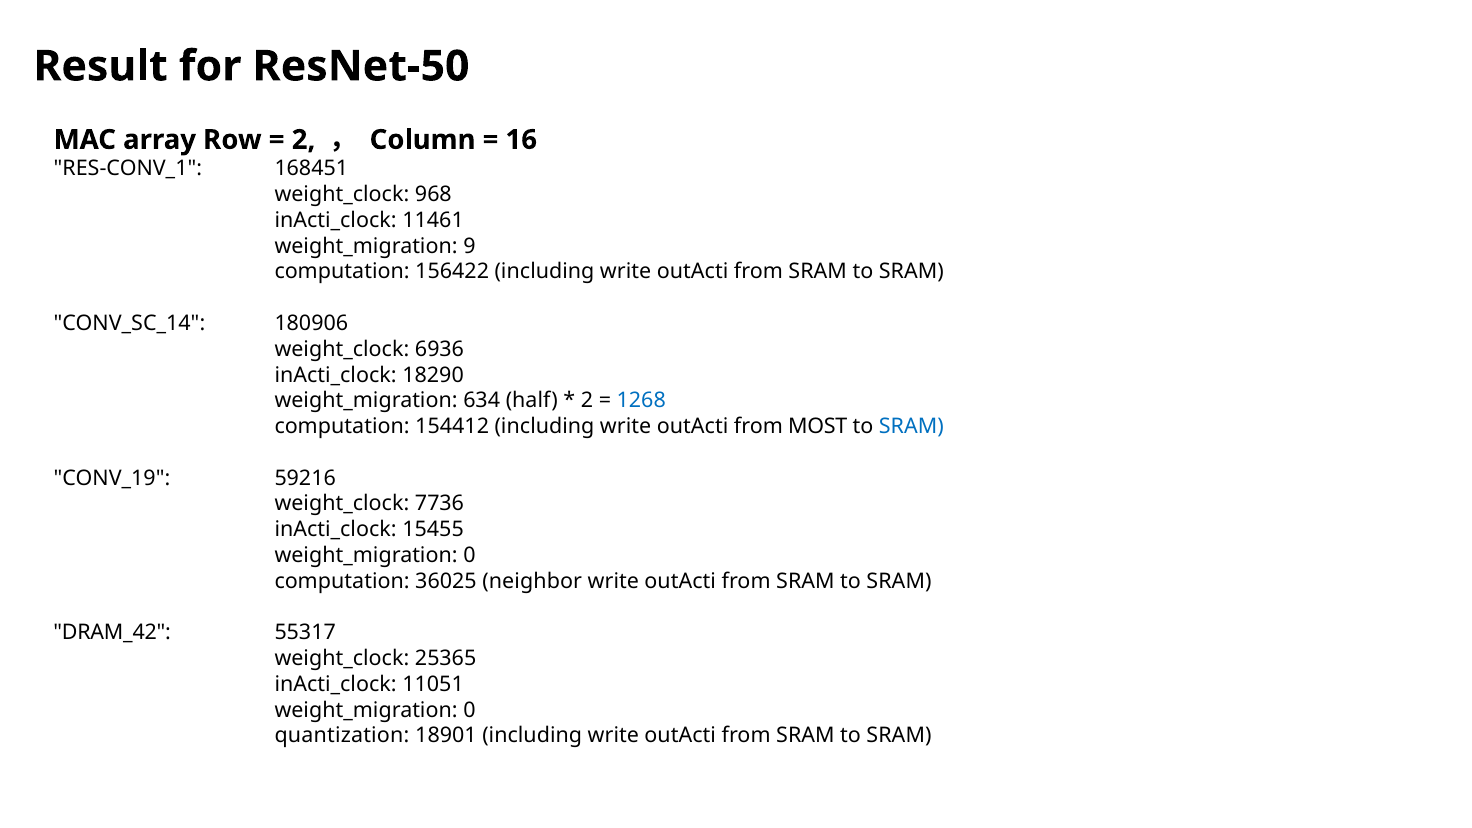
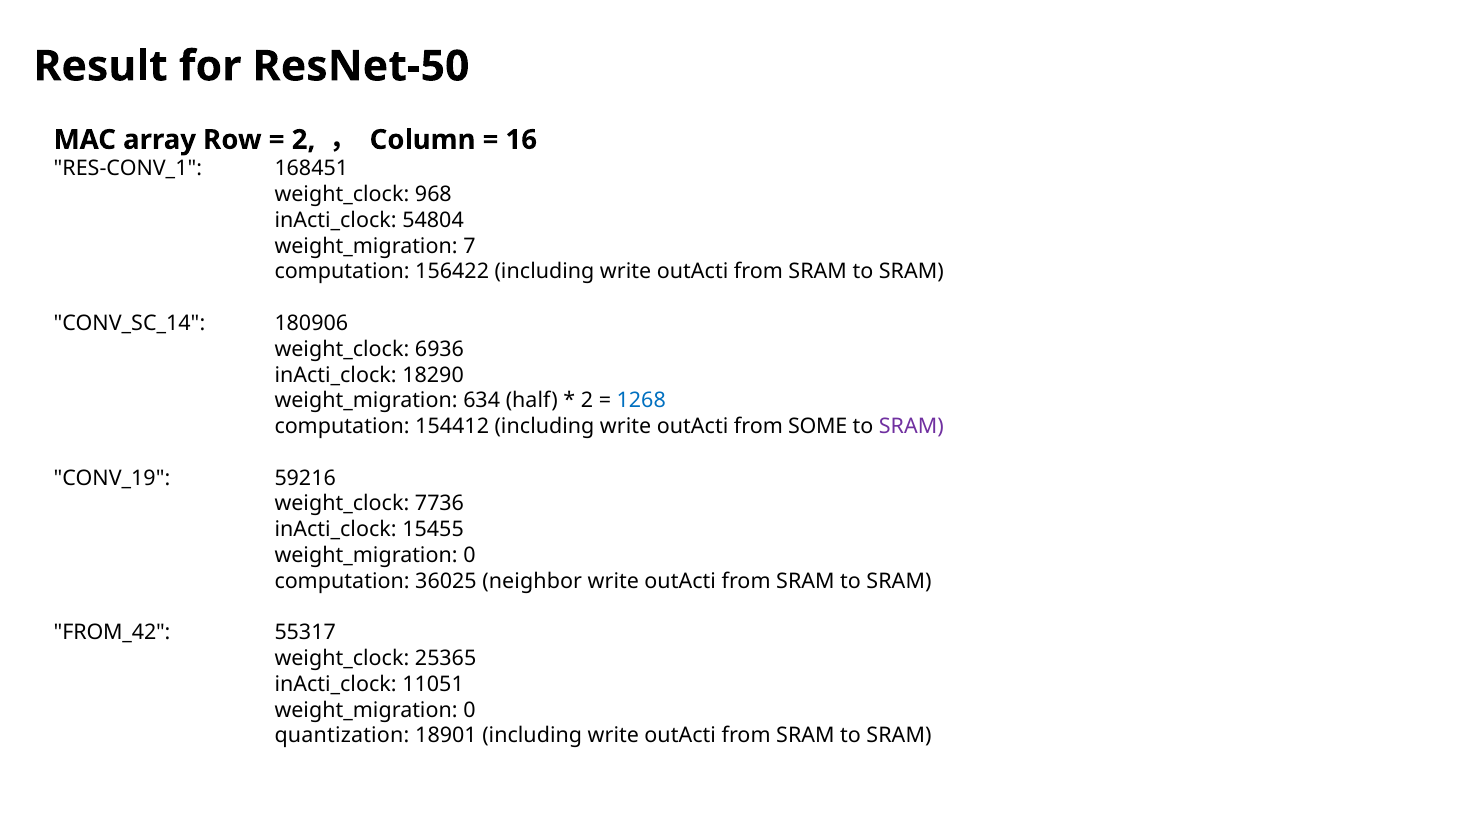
11461: 11461 -> 54804 (433, 220)
9: 9 -> 7 (469, 246)
MOST: MOST -> SOME (818, 427)
SRAM colour: blue -> purple (911, 427)
DRAM_42: DRAM_42 -> FROM_42 (112, 633)
